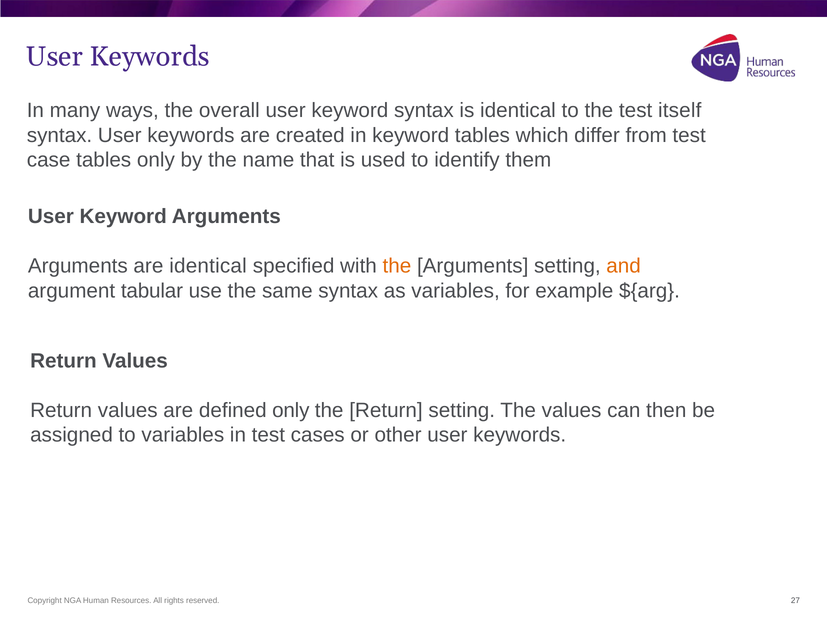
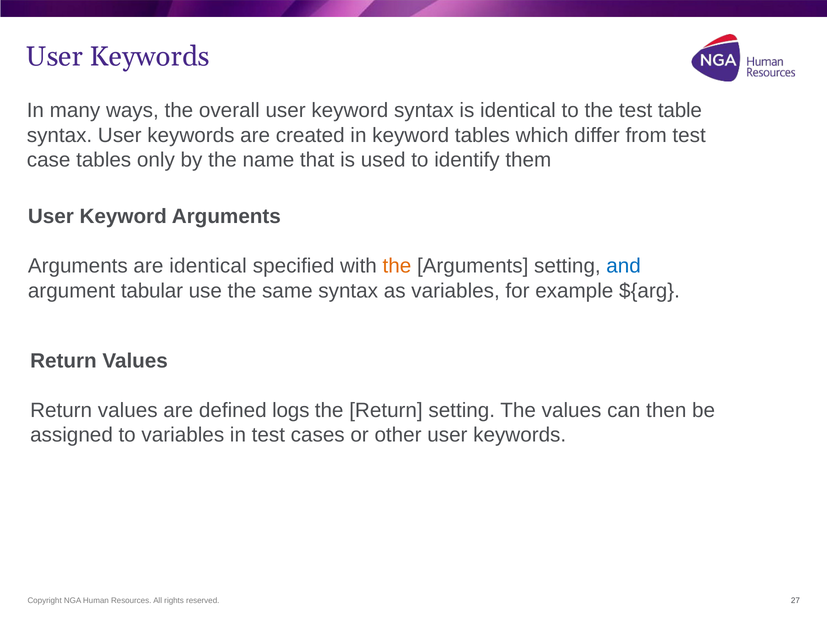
itself: itself -> table (680, 110)
and colour: orange -> blue (624, 266)
defined only: only -> logs (291, 410)
